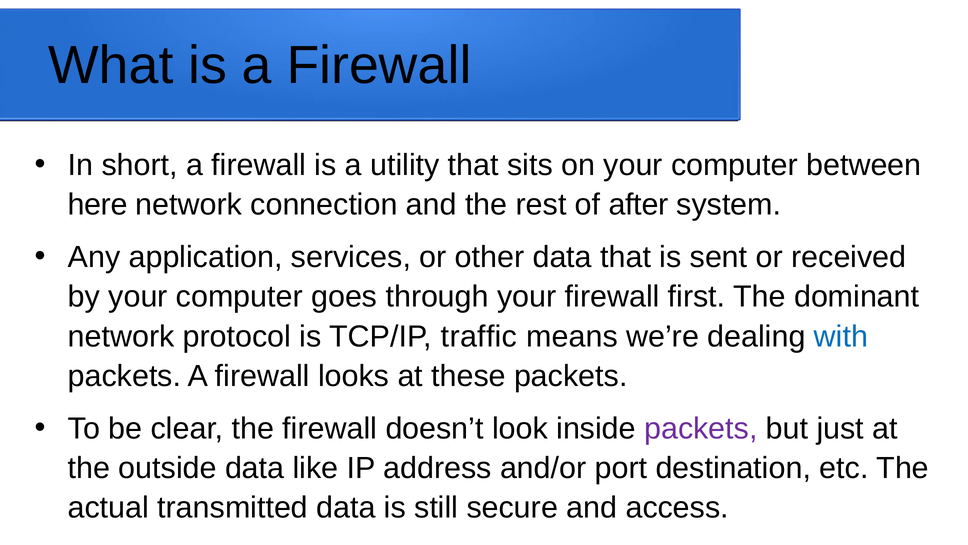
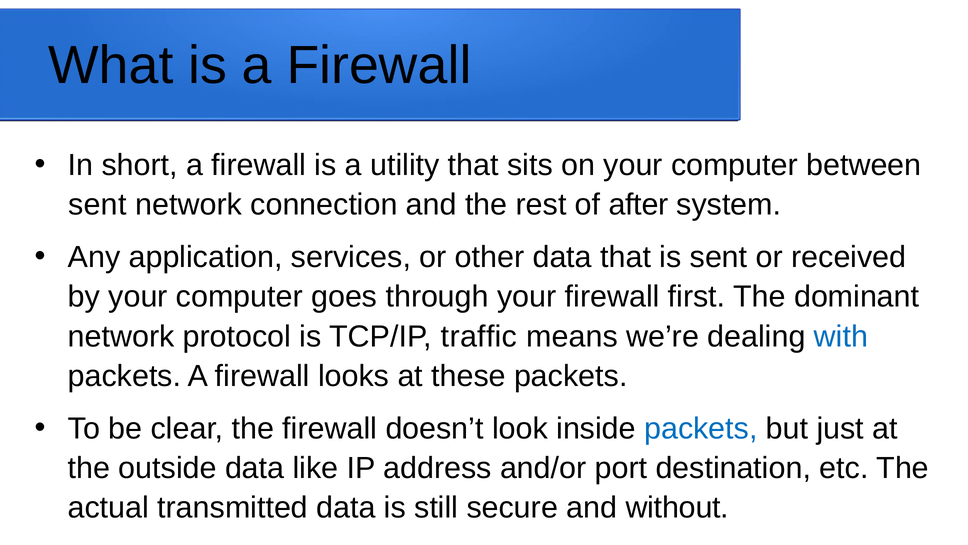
here: here -> sent (97, 205)
packets colour: purple -> blue (701, 428)
access: access -> without (677, 507)
